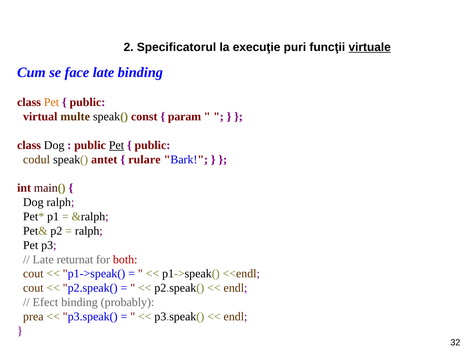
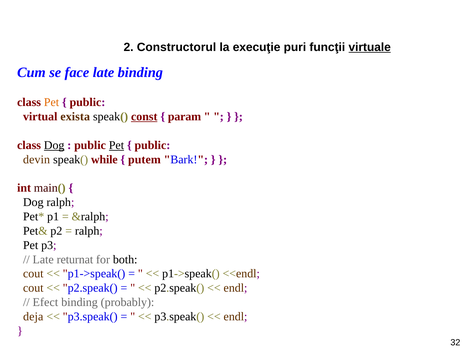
Specificatorul: Specificatorul -> Constructorul (176, 47)
multe: multe -> exista (75, 117)
const underline: none -> present (144, 117)
Dog underline: none -> present (54, 145)
codul: codul -> devin (37, 159)
antet: antet -> while (104, 159)
rulare: rulare -> putem (144, 159)
both colour: red -> black (125, 259)
prea: prea -> deja (33, 317)
